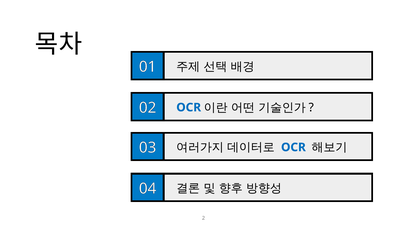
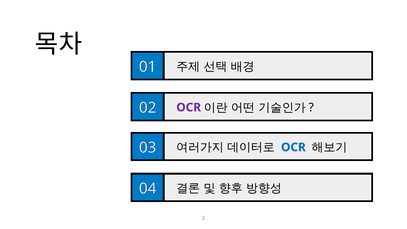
OCR colour: blue -> purple (189, 107)
